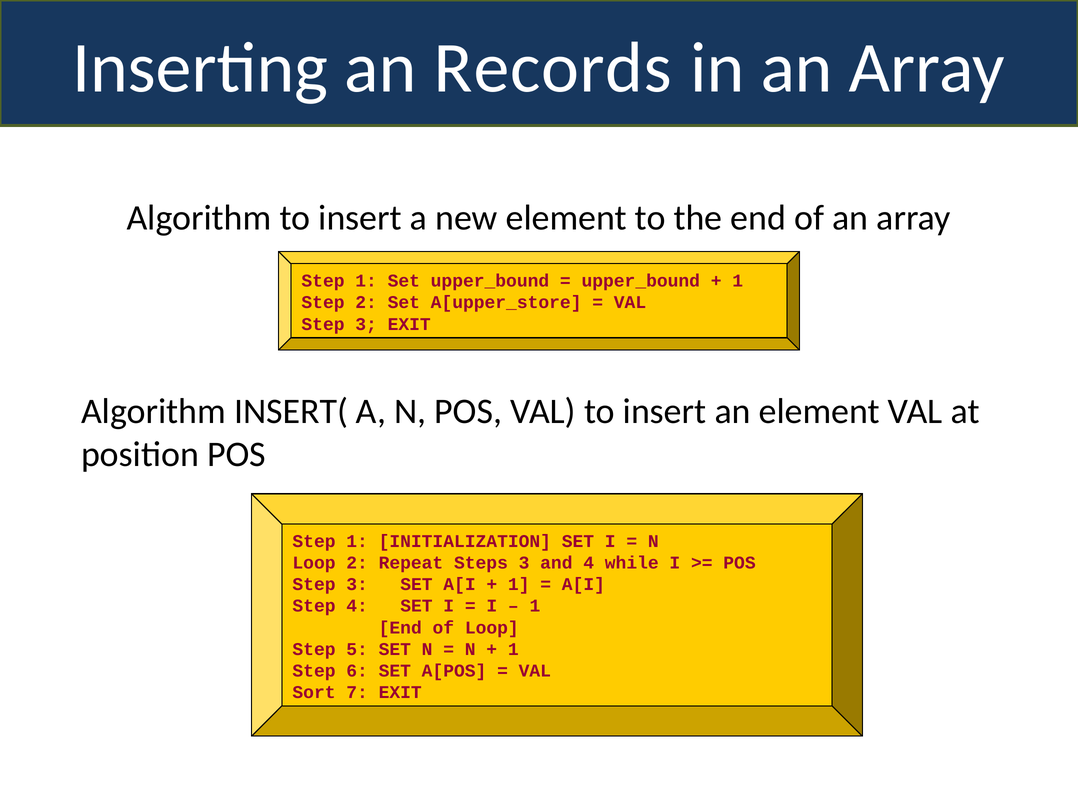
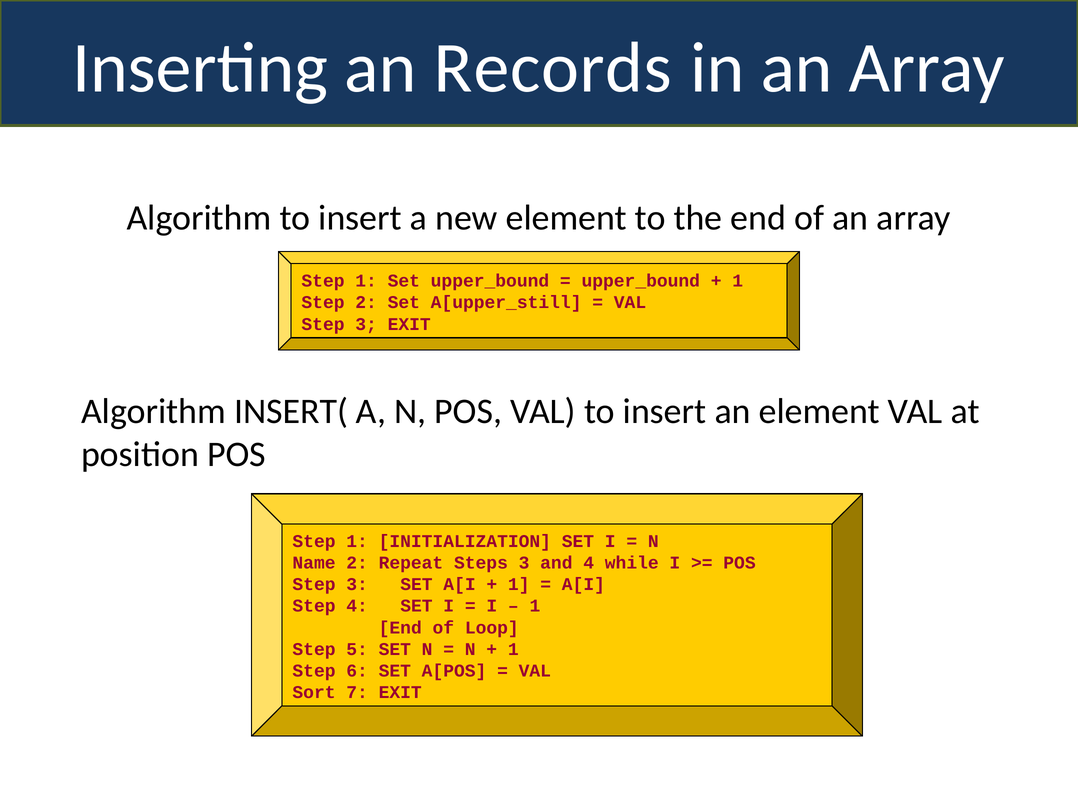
A[upper_store: A[upper_store -> A[upper_still (506, 303)
Loop: Loop -> Name (314, 563)
